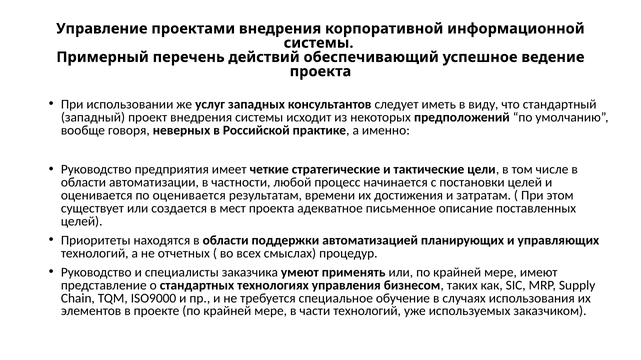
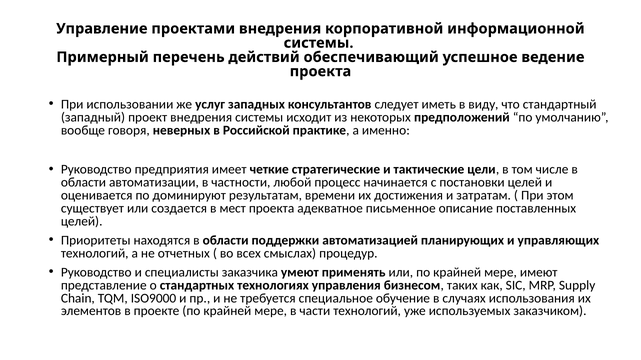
по оценивается: оценивается -> доминируют (189, 196)
